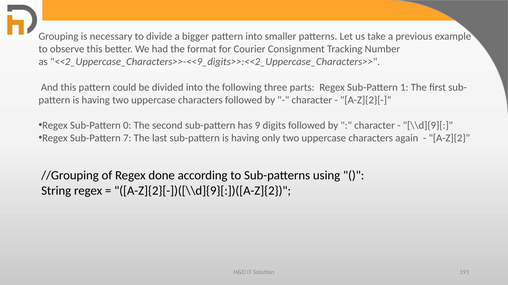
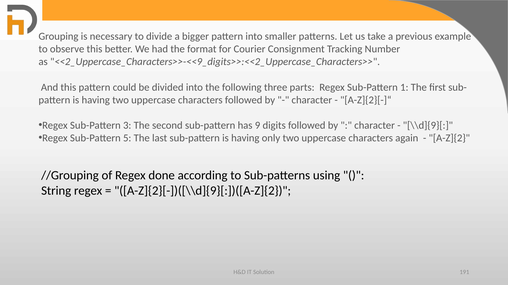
0: 0 -> 3 (127, 126)
7: 7 -> 5 (127, 138)
